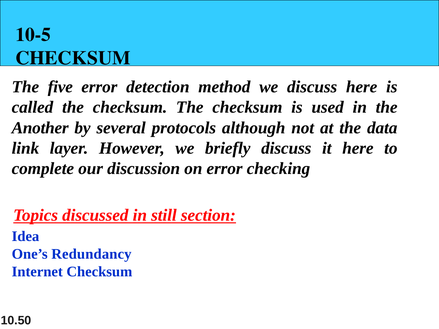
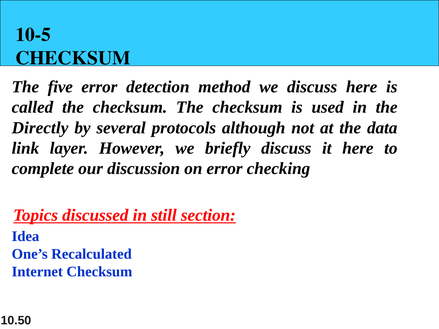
Another: Another -> Directly (40, 128)
Redundancy: Redundancy -> Recalculated (92, 254)
